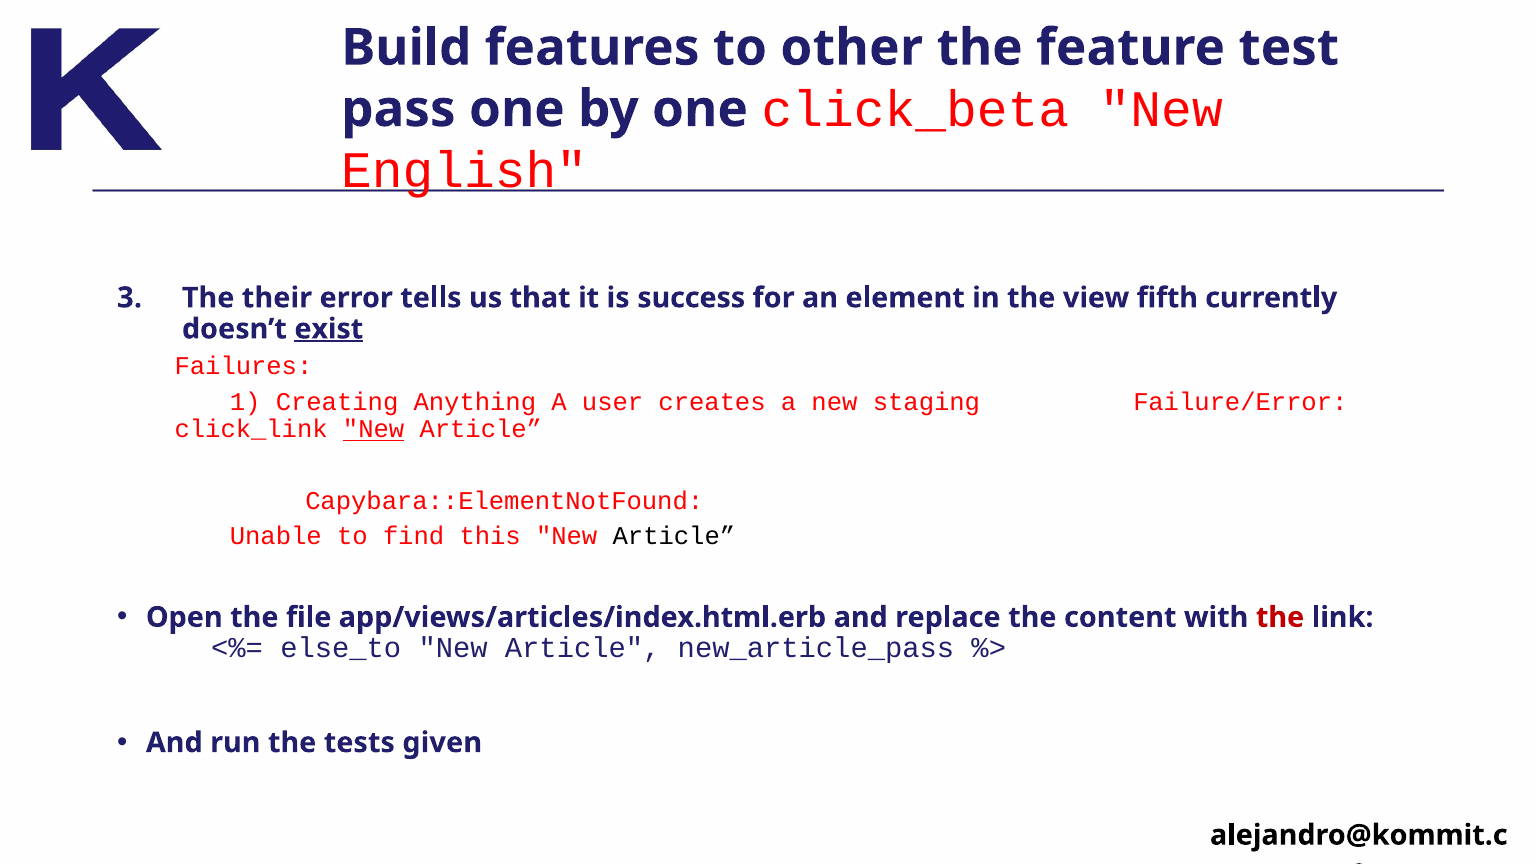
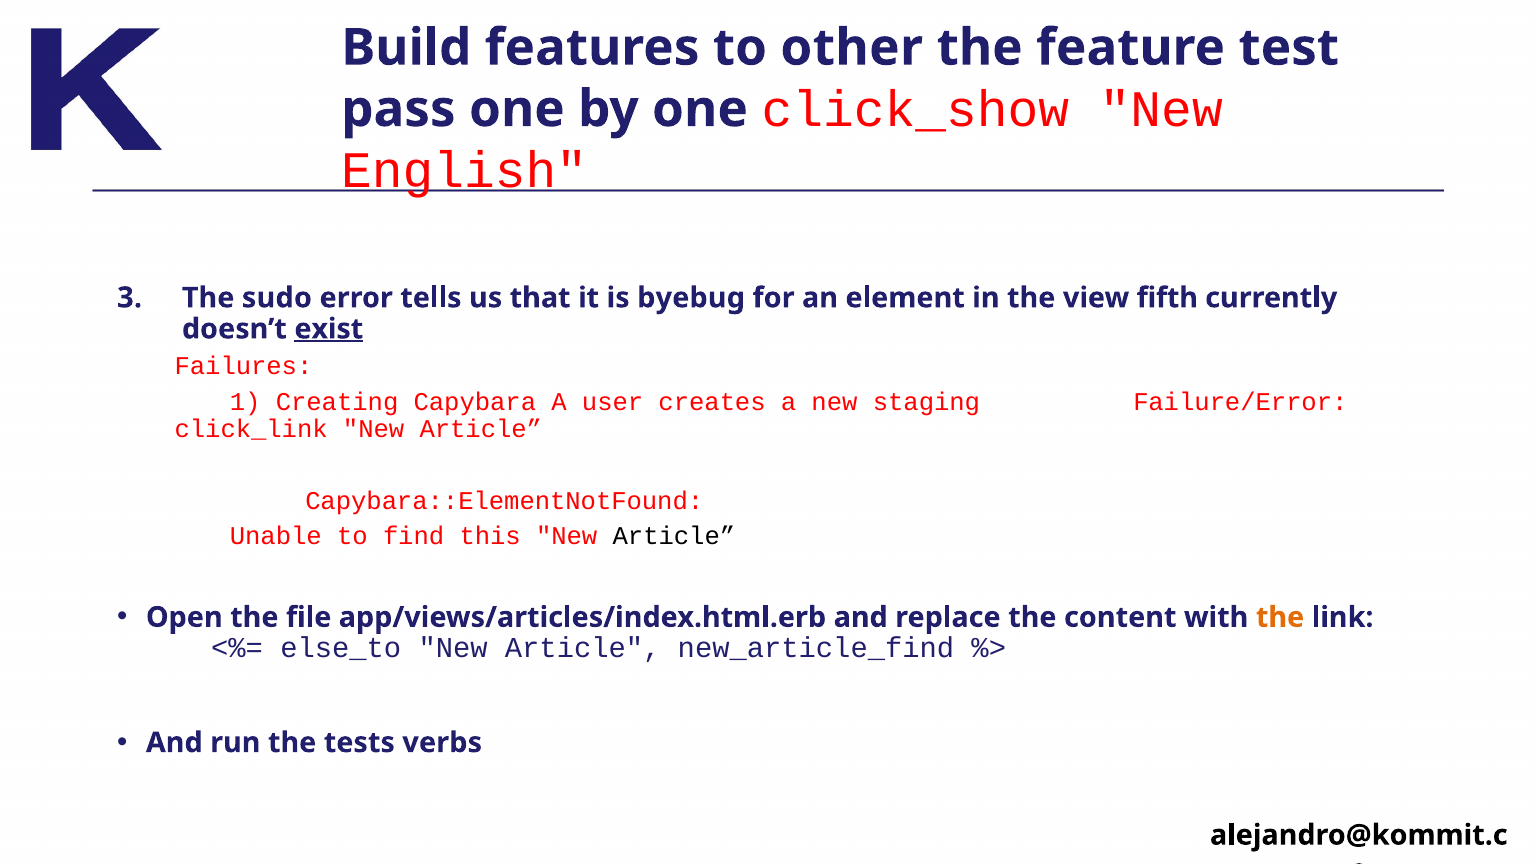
click_beta: click_beta -> click_show (915, 109)
their: their -> sudo (277, 298)
success: success -> byebug (691, 298)
Anything: Anything -> Capybara (475, 402)
New underline: present -> none (374, 430)
the colour: red -> orange (1280, 617)
new_article_pass: new_article_pass -> new_article_find (816, 648)
given: given -> verbs (442, 743)
